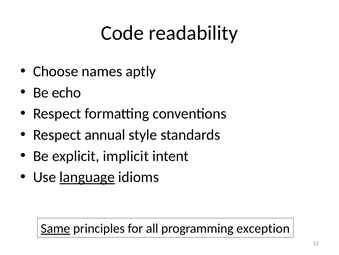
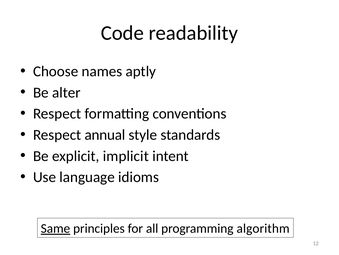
echo: echo -> alter (66, 92)
language underline: present -> none (87, 177)
exception: exception -> algorithm (263, 228)
